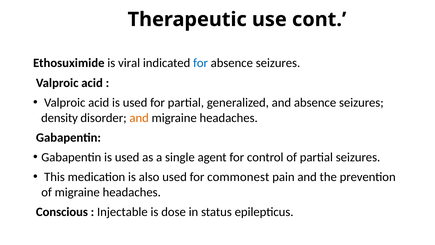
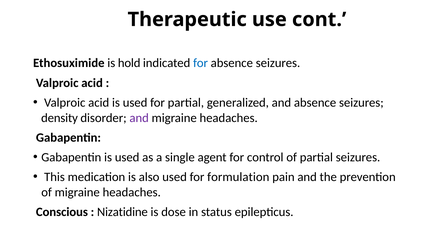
viral: viral -> hold (129, 63)
and colour: orange -> purple (139, 118)
commonest: commonest -> formulation (238, 177)
Injectable: Injectable -> Nizatidine (122, 212)
